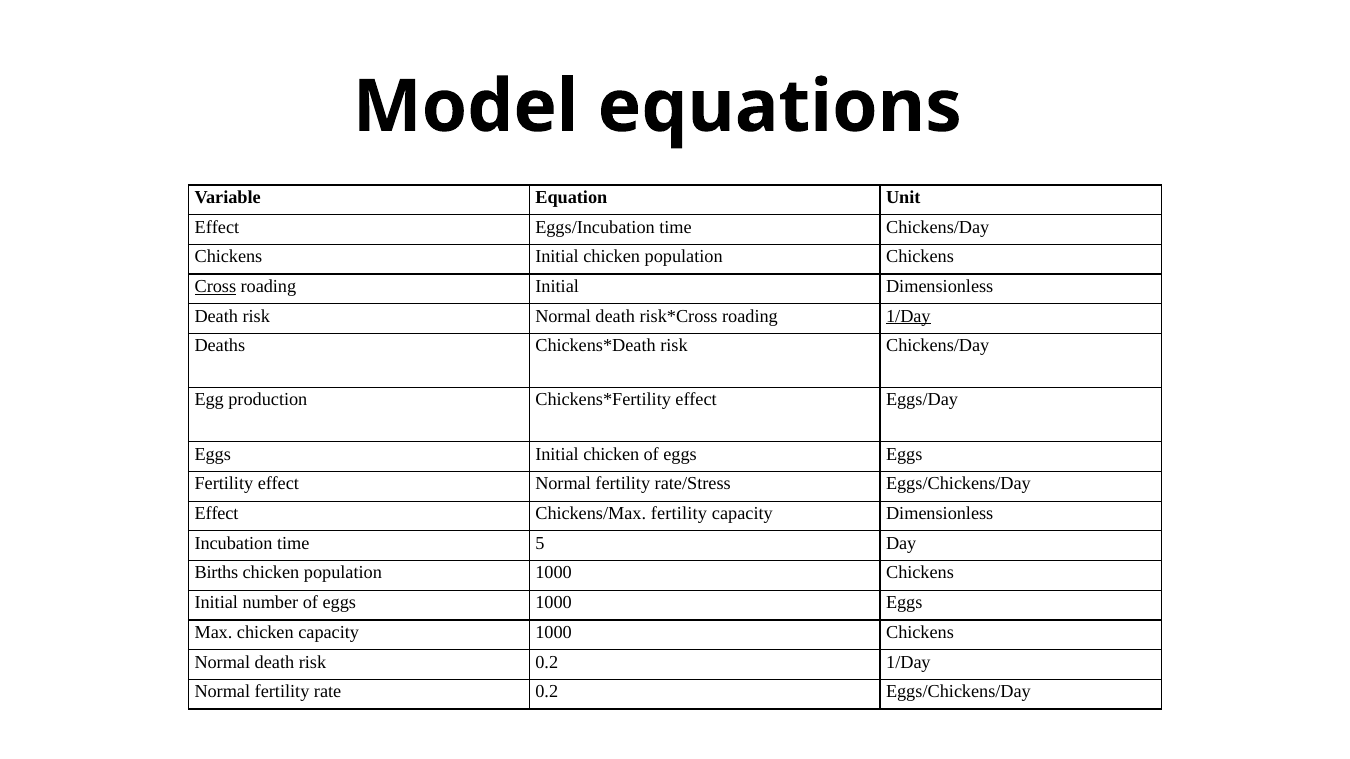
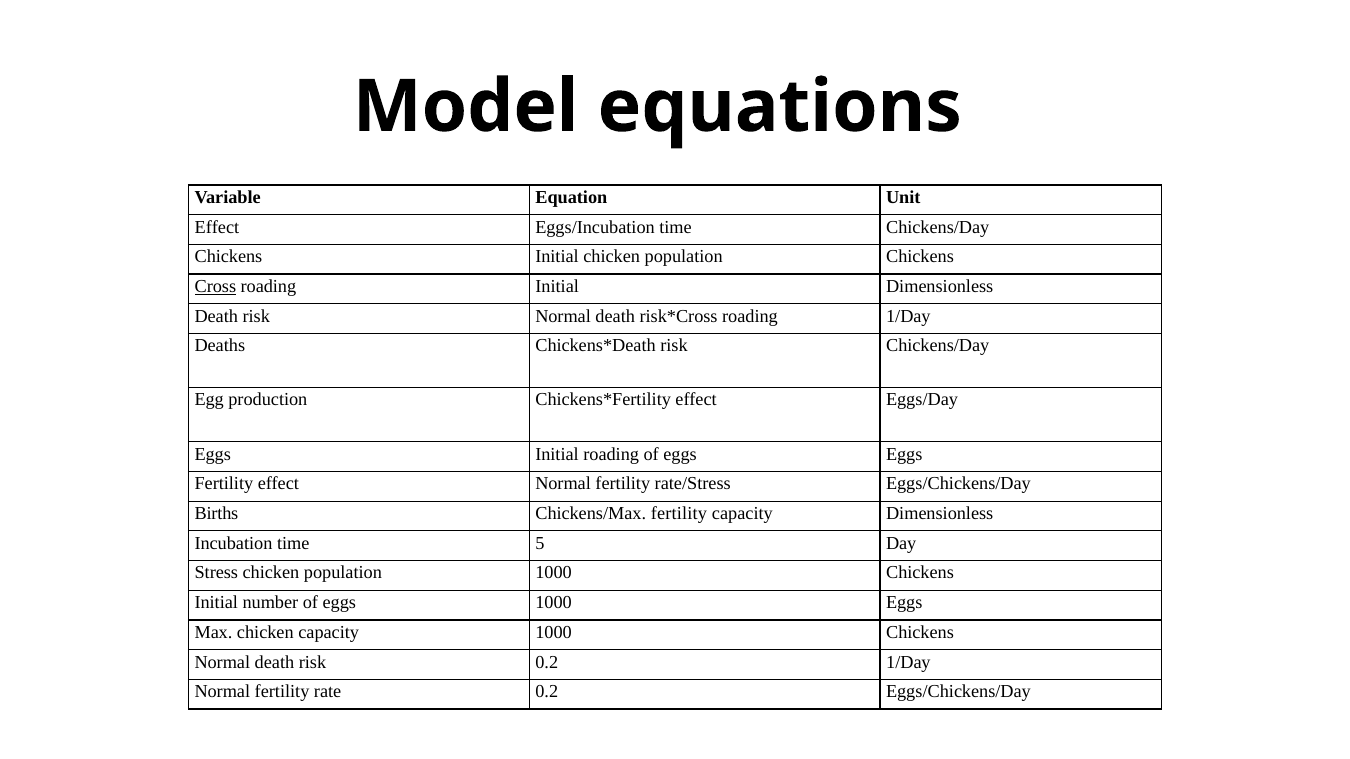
1/Day underline: present -> none (908, 316)
Eggs Initial chicken: chicken -> roading (611, 454)
Effect: Effect -> Births (216, 514)
Births: Births -> Stress (216, 573)
